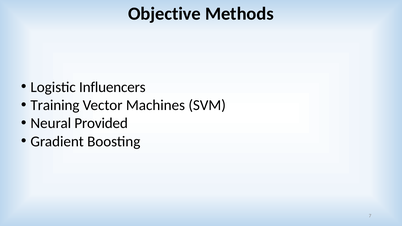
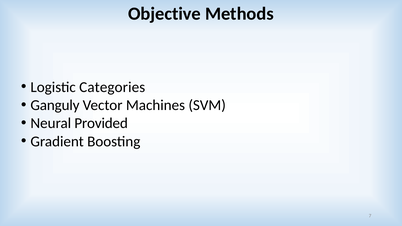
Influencers: Influencers -> Categories (112, 87)
Training: Training -> Ganguly (55, 105)
